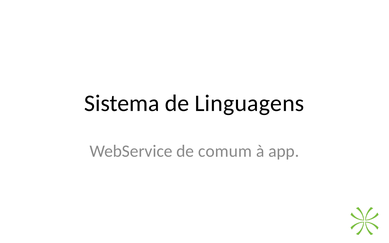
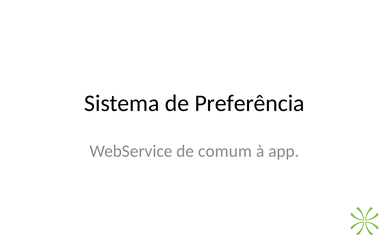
Linguagens: Linguagens -> Preferência (250, 103)
